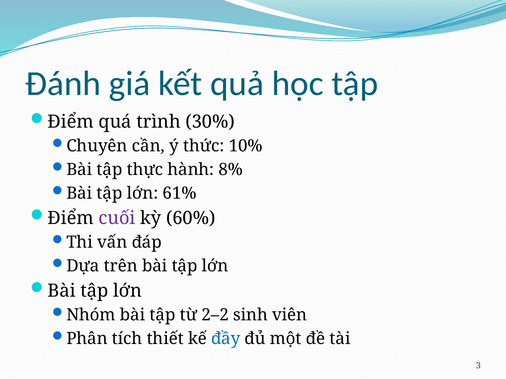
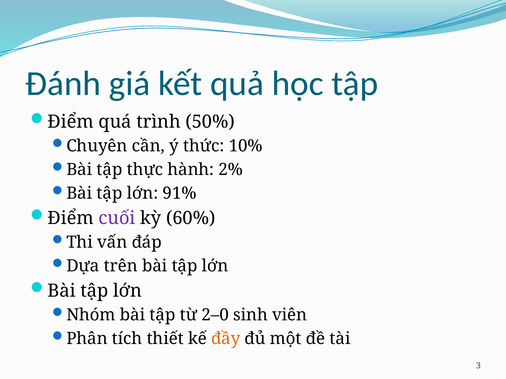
30%: 30% -> 50% (210, 122)
8%: 8% -> 2% (231, 170)
61%: 61% -> 91% (180, 193)
2–2: 2–2 -> 2–0 (215, 316)
đầy colour: blue -> orange (226, 339)
